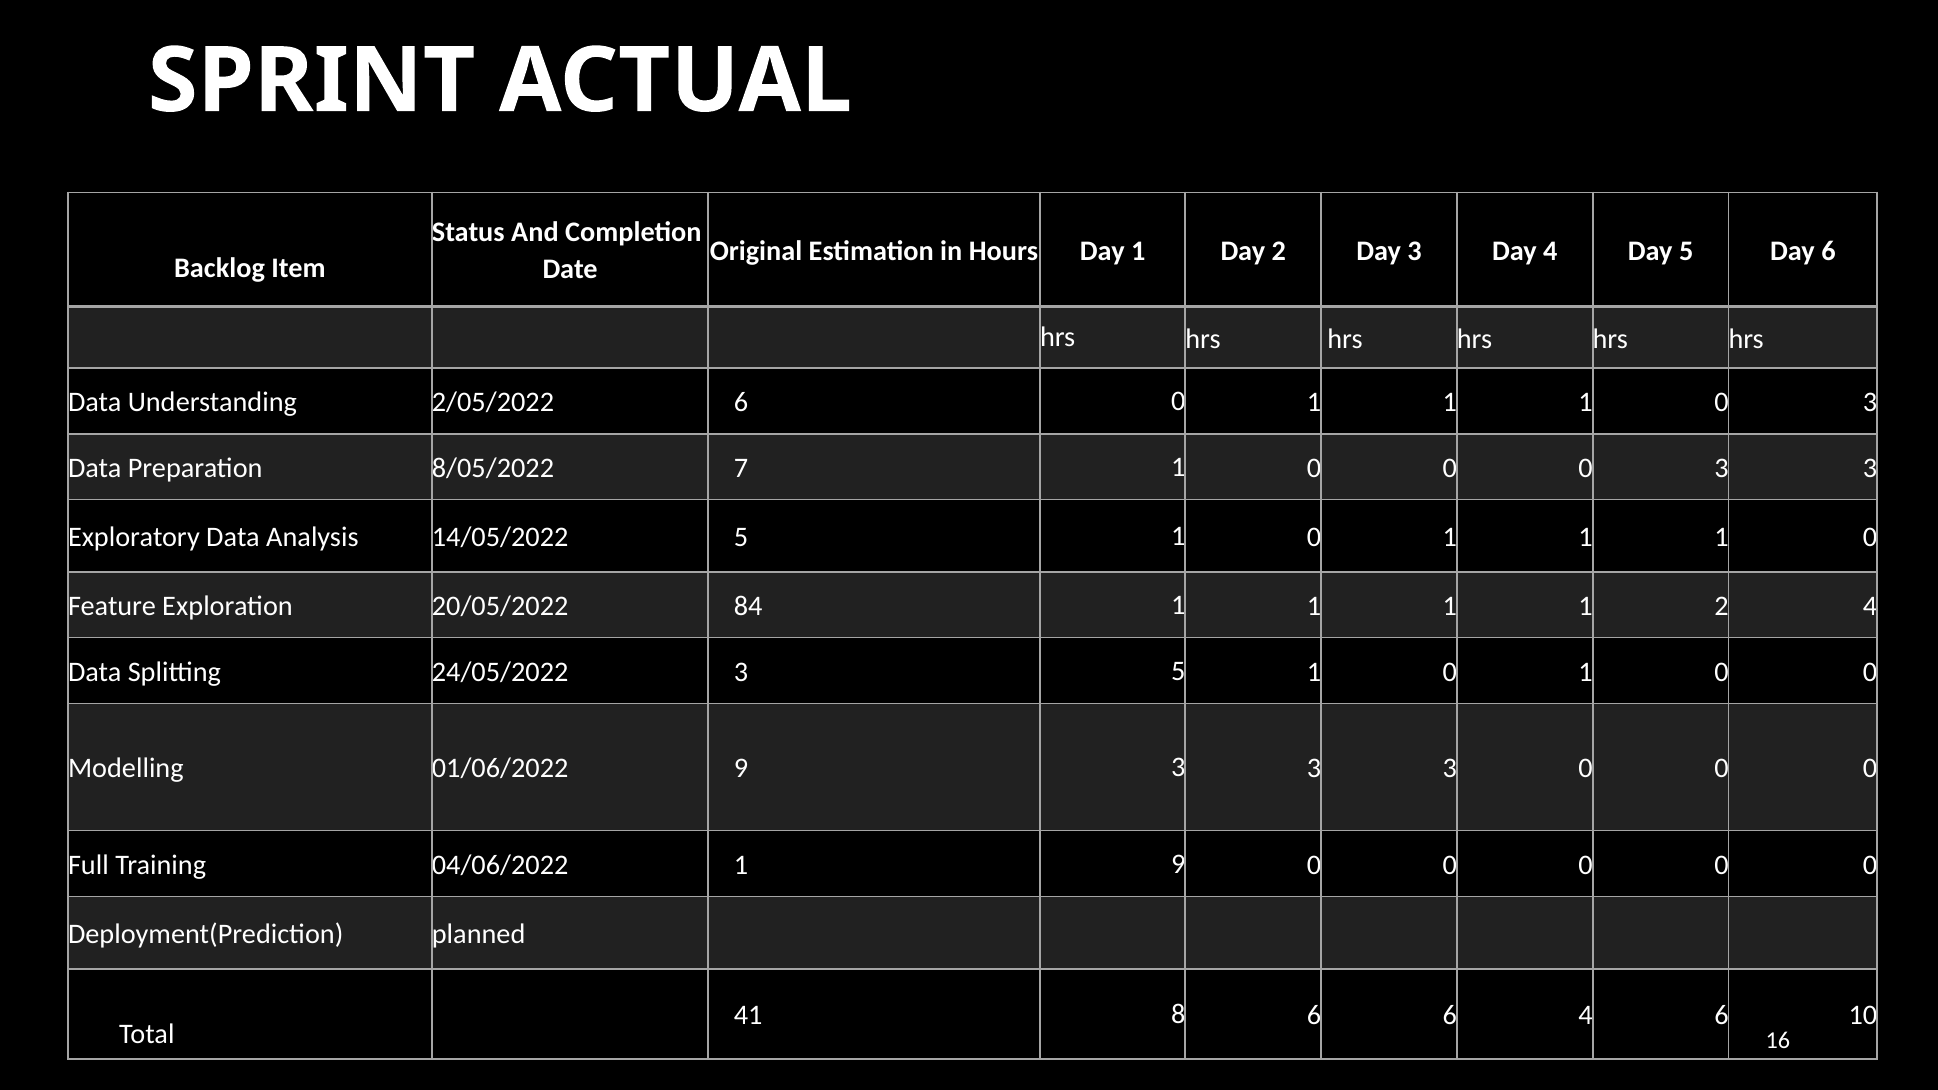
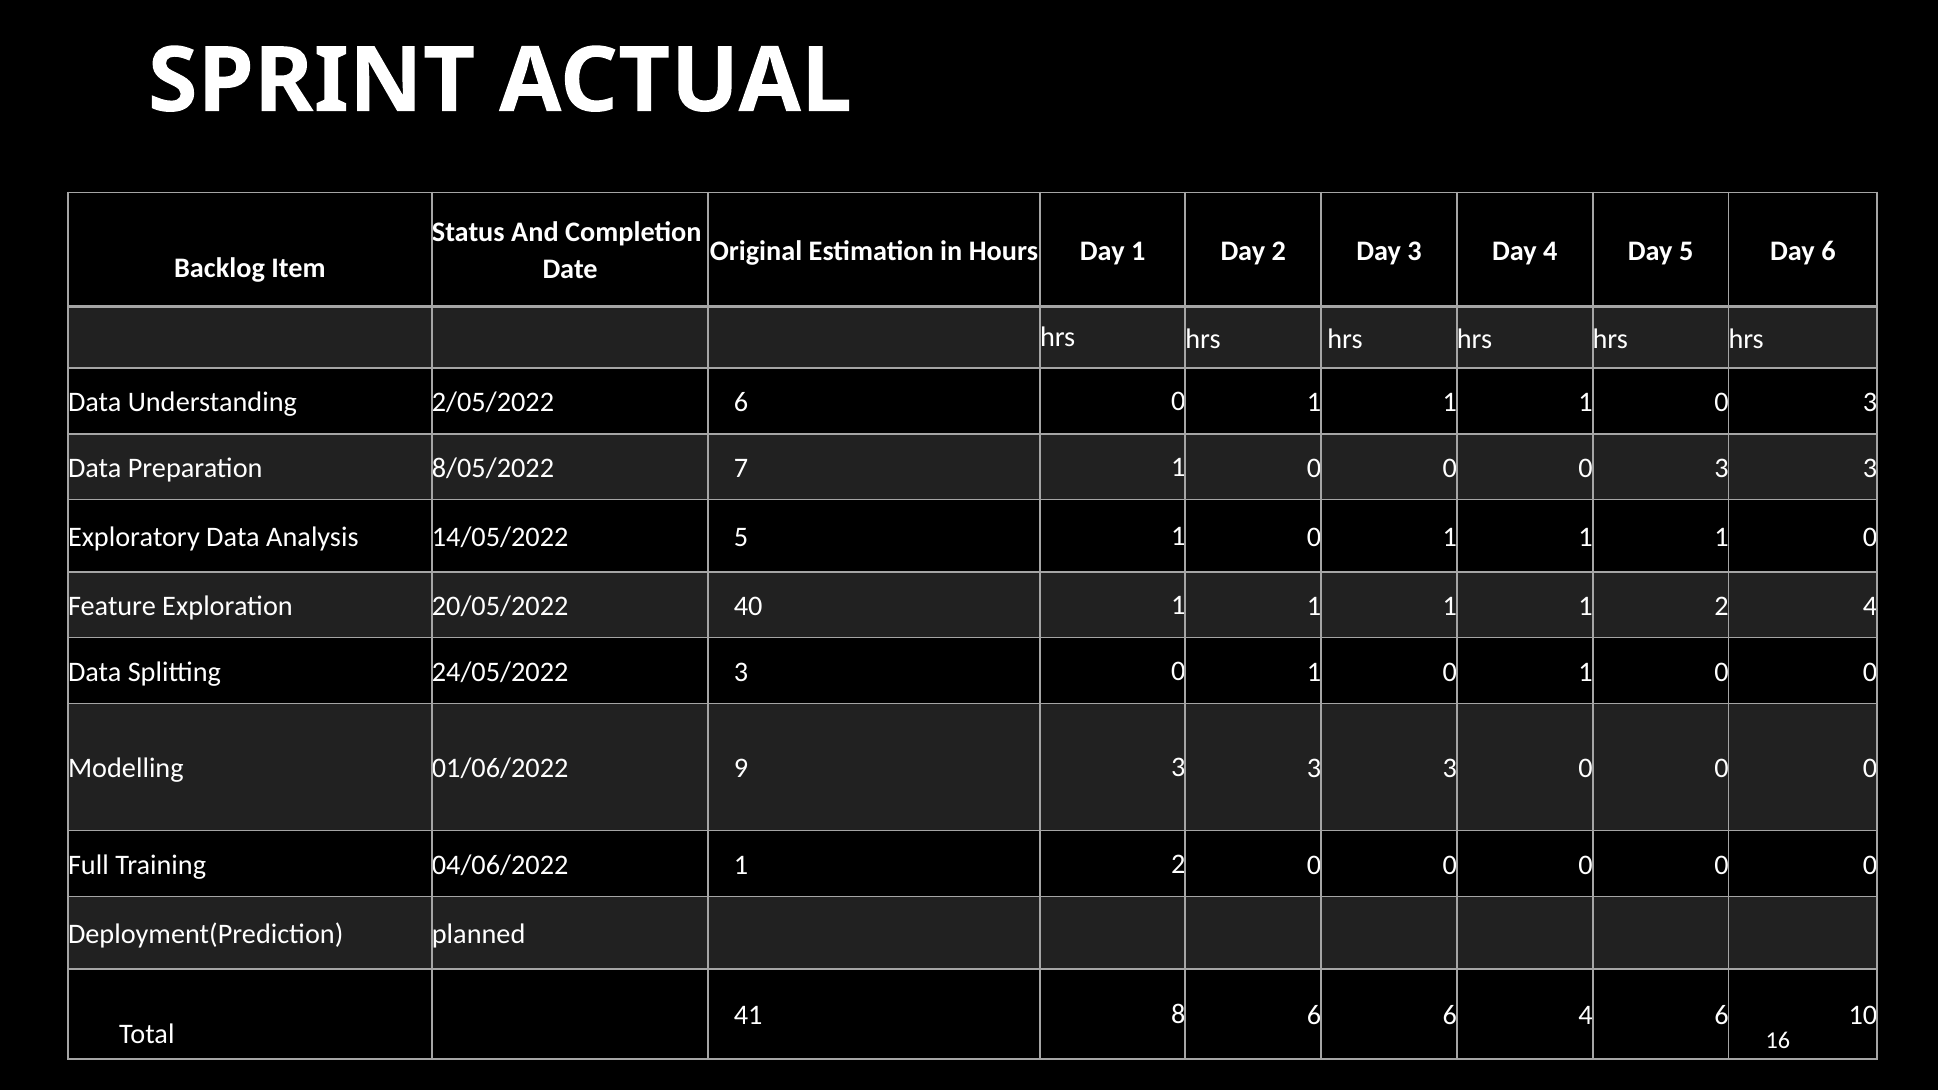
84: 84 -> 40 (748, 606)
24/05/2022 3 5: 5 -> 0 (1178, 671)
04/06/2022 1 9: 9 -> 2 (1178, 864)
